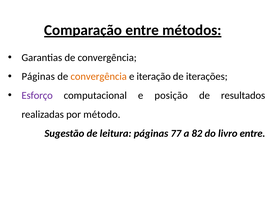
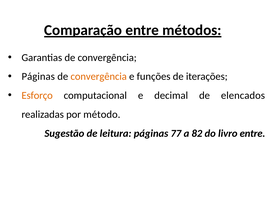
iteração: iteração -> funções (154, 77)
Esforço colour: purple -> orange (37, 96)
posição: posição -> decimal (171, 96)
resultados: resultados -> elencados (243, 96)
